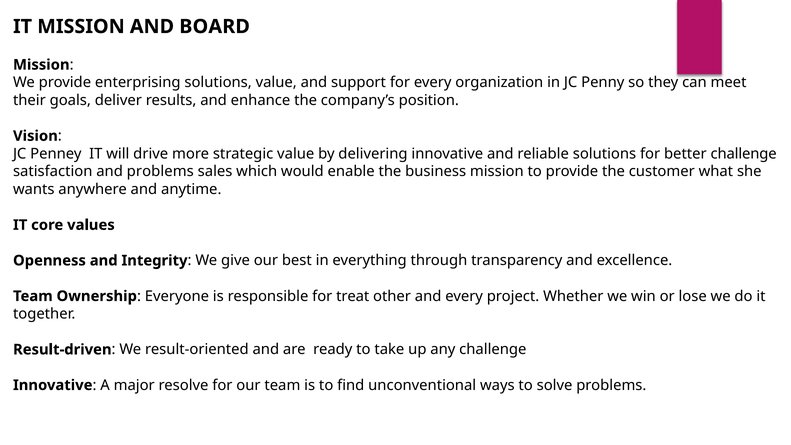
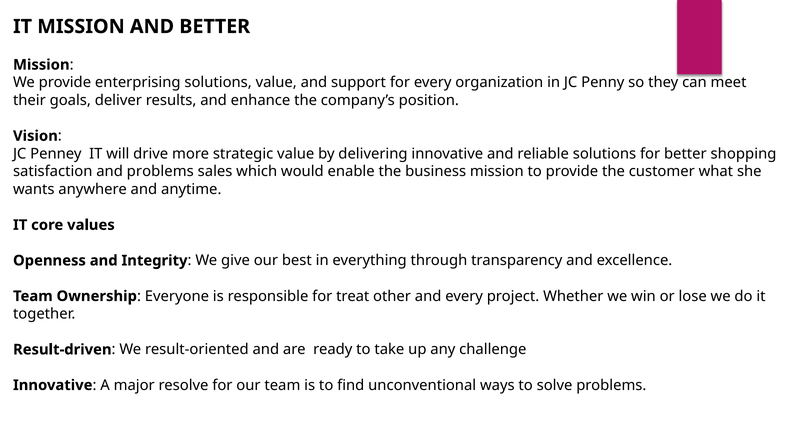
AND BOARD: BOARD -> BETTER (215, 27)
better challenge: challenge -> shopping (744, 154)
